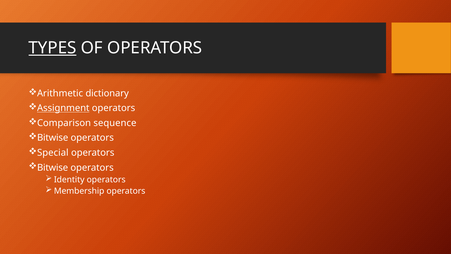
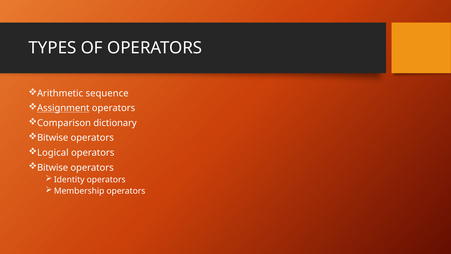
TYPES underline: present -> none (52, 48)
dictionary: dictionary -> sequence (107, 93)
sequence: sequence -> dictionary (115, 123)
Special: Special -> Logical (53, 153)
